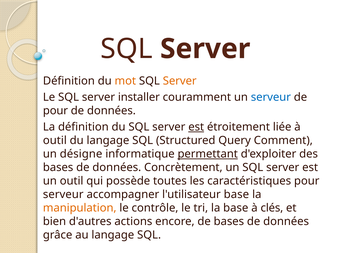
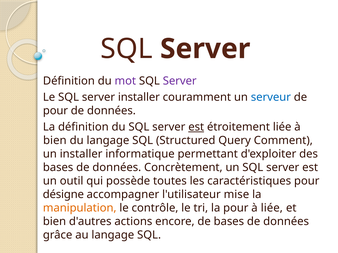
mot colour: orange -> purple (125, 81)
Server colour: orange -> purple (180, 81)
outil: outil -> bien (55, 141)
un désigne: désigne -> installer (81, 154)
permettant underline: present -> none (208, 154)
serveur: serveur -> désigne (63, 195)
l'utilisateur base: base -> mise (236, 195)
la base: base -> pour (236, 208)
à clés: clés -> liée (272, 208)
